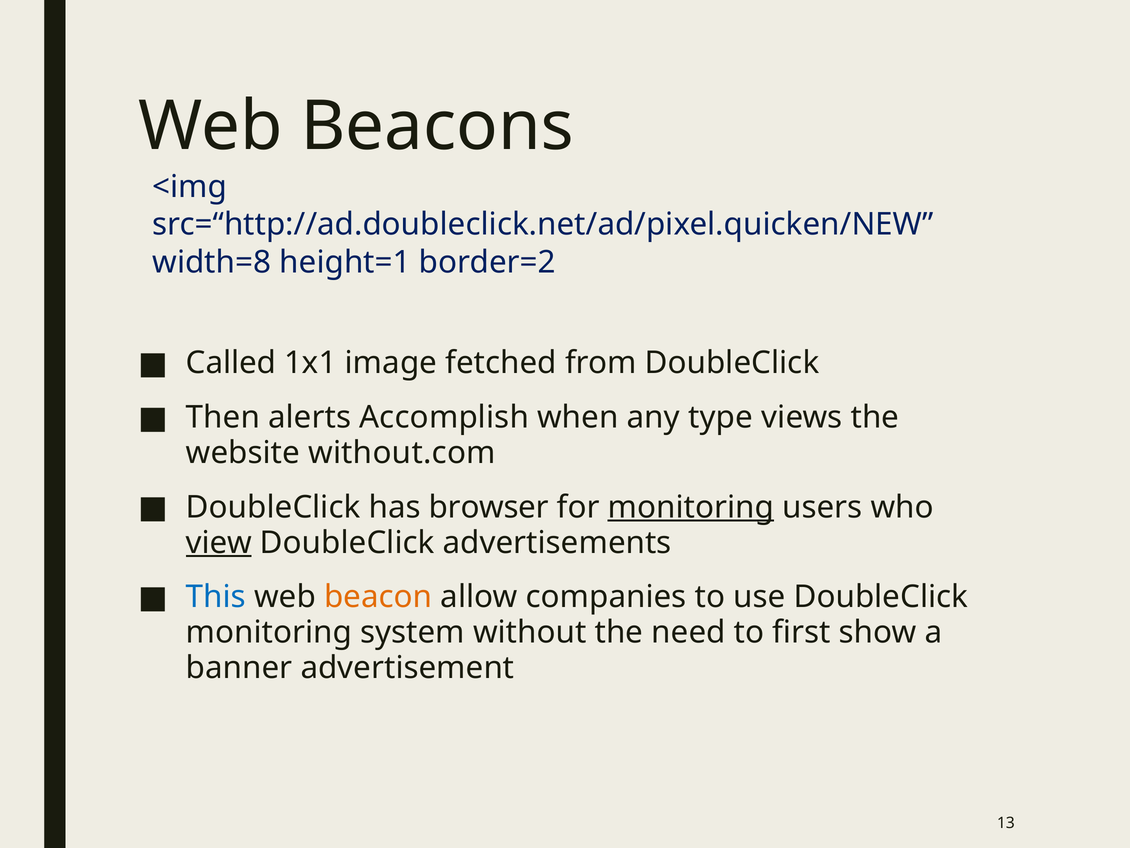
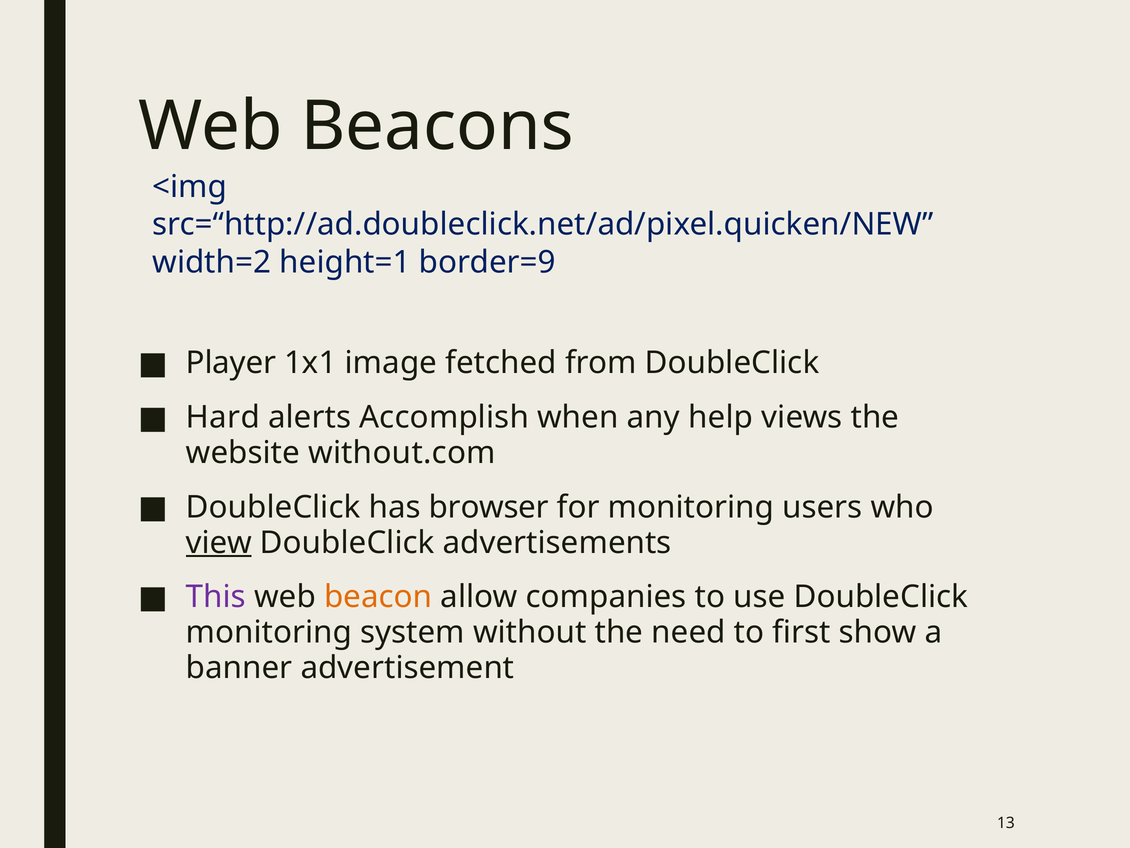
width=8: width=8 -> width=2 (212, 262)
border=2: border=2 -> border=9 (487, 262)
Called: Called -> Player (231, 363)
Then: Then -> Hard (223, 417)
type: type -> help (721, 417)
monitoring underline: present -> none (691, 507)
This colour: blue -> purple (216, 597)
